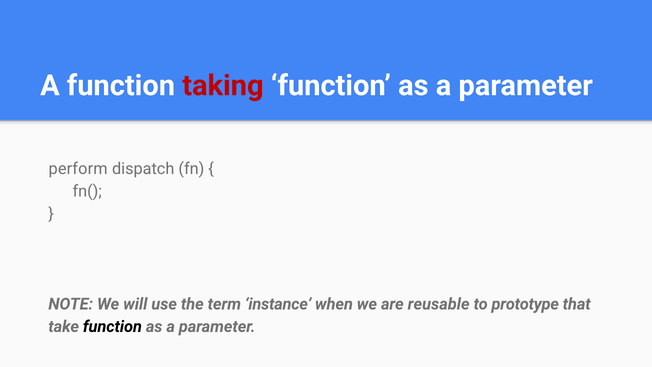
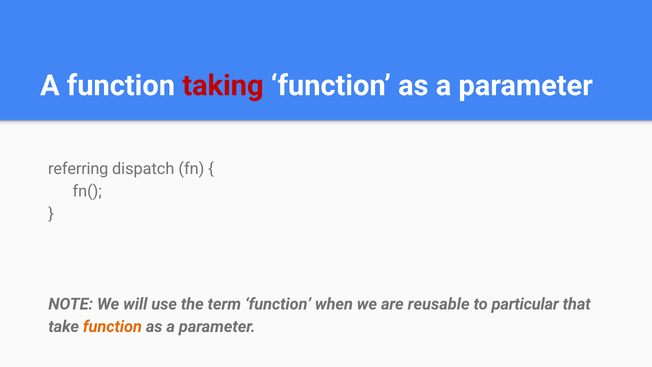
perform: perform -> referring (78, 169)
term instance: instance -> function (278, 304)
prototype: prototype -> particular (525, 304)
function colour: black -> orange (112, 326)
